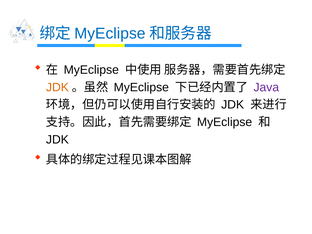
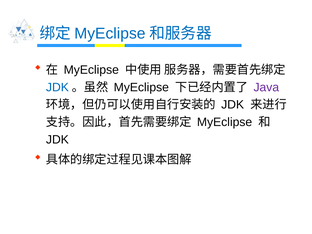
JDK colour: orange -> blue (57, 87)
